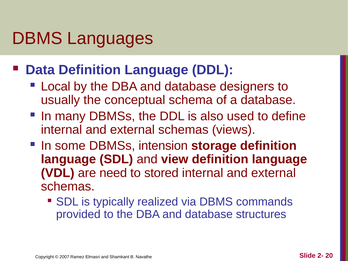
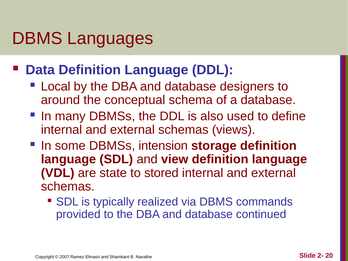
usually: usually -> around (60, 100)
need: need -> state (113, 173)
structures: structures -> continued (261, 214)
